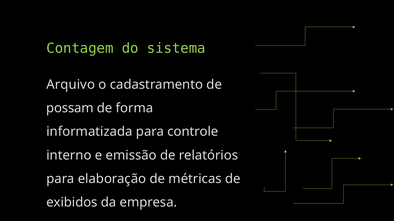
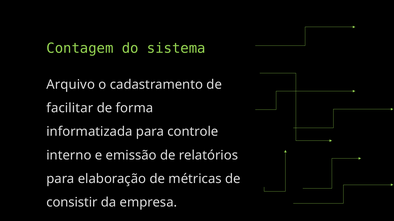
possam: possam -> facilitar (70, 108)
exibidos: exibidos -> consistir (72, 203)
